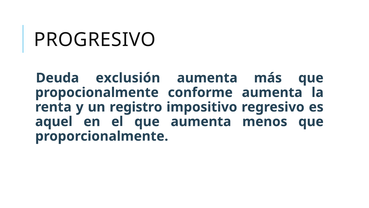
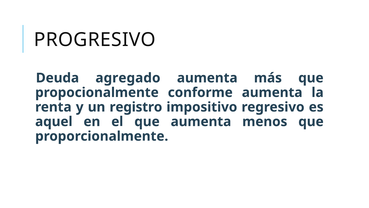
exclusión: exclusión -> agregado (128, 78)
